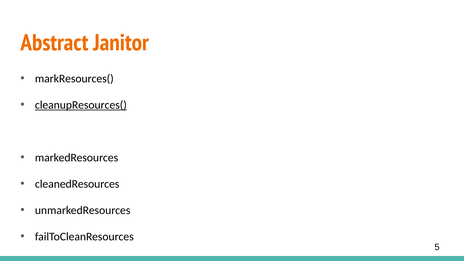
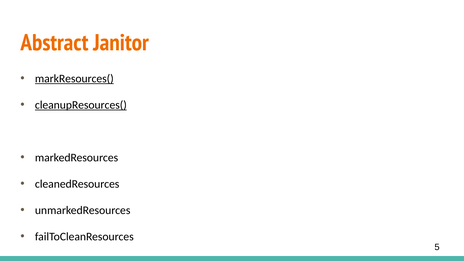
markResources( underline: none -> present (74, 79)
